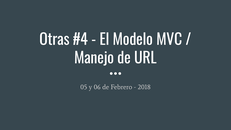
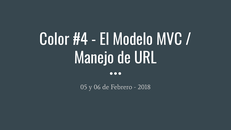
Otras: Otras -> Color (54, 40)
